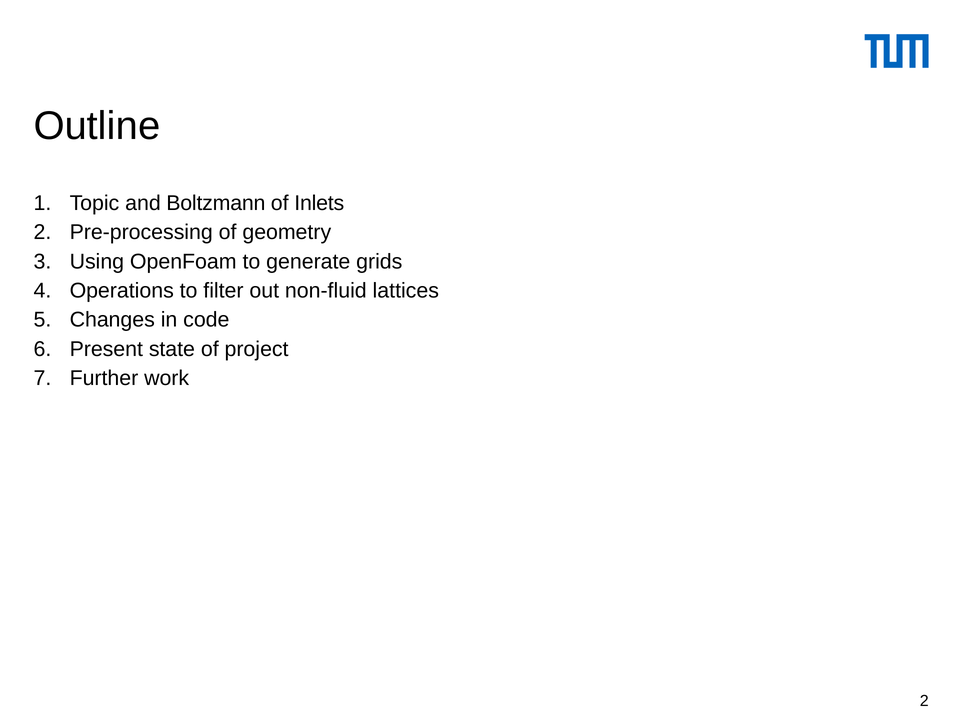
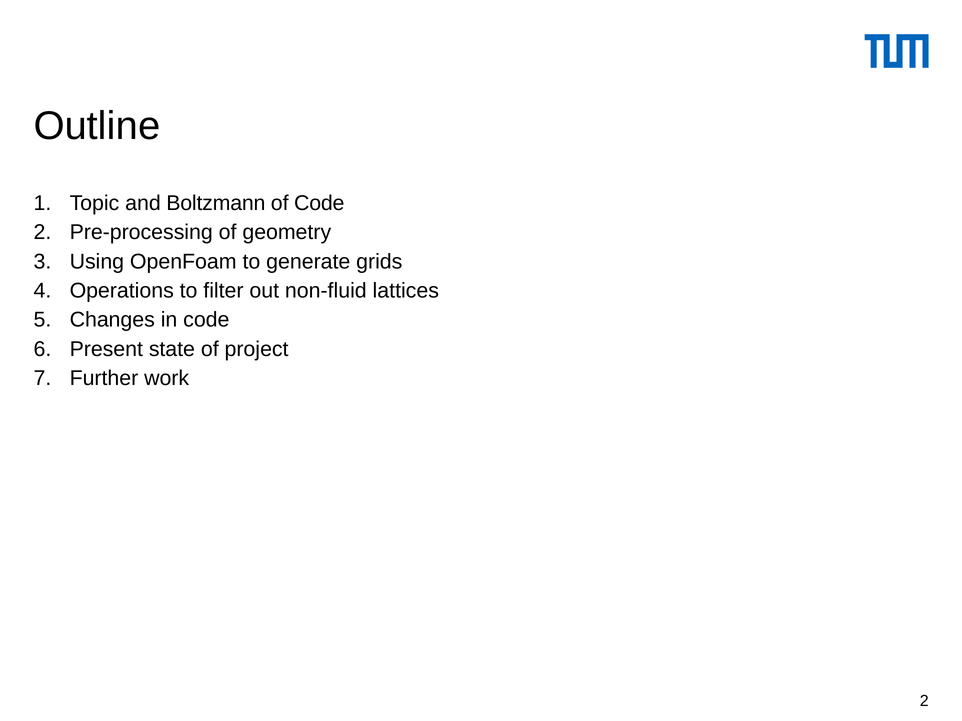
of Inlets: Inlets -> Code (319, 203)
